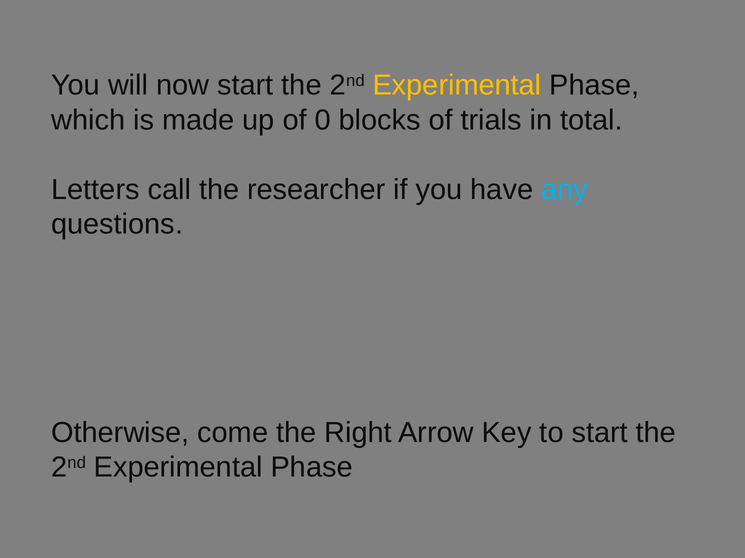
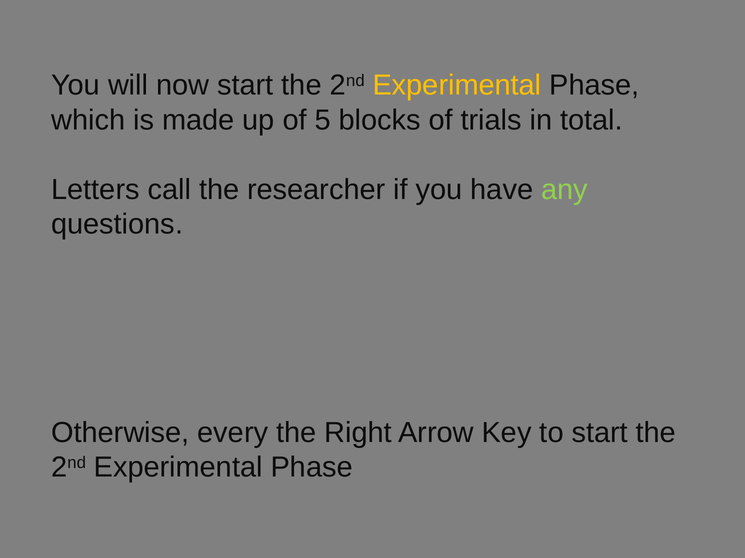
0: 0 -> 5 (323, 120)
any colour: light blue -> light green (565, 190)
come: come -> every (233, 433)
